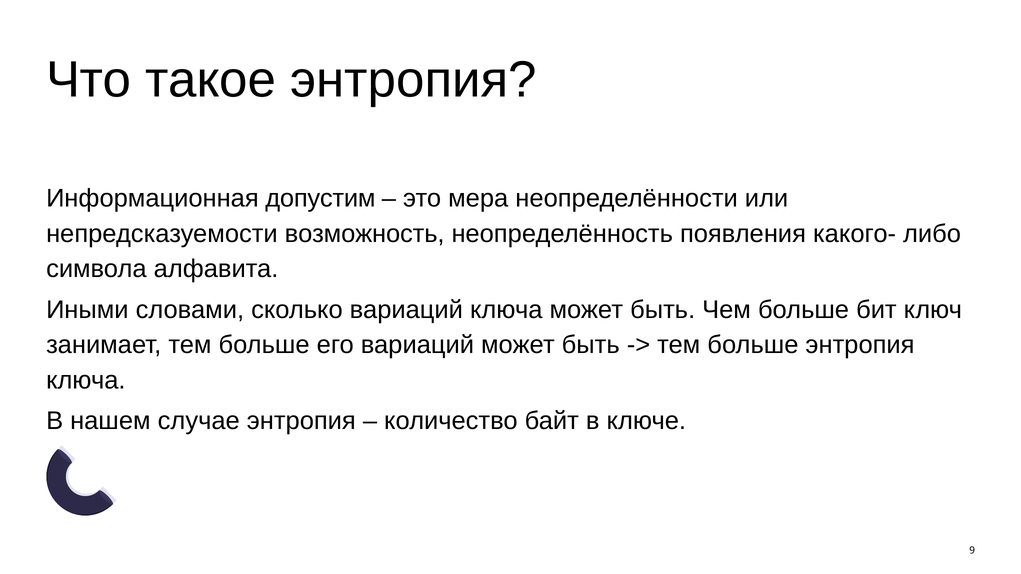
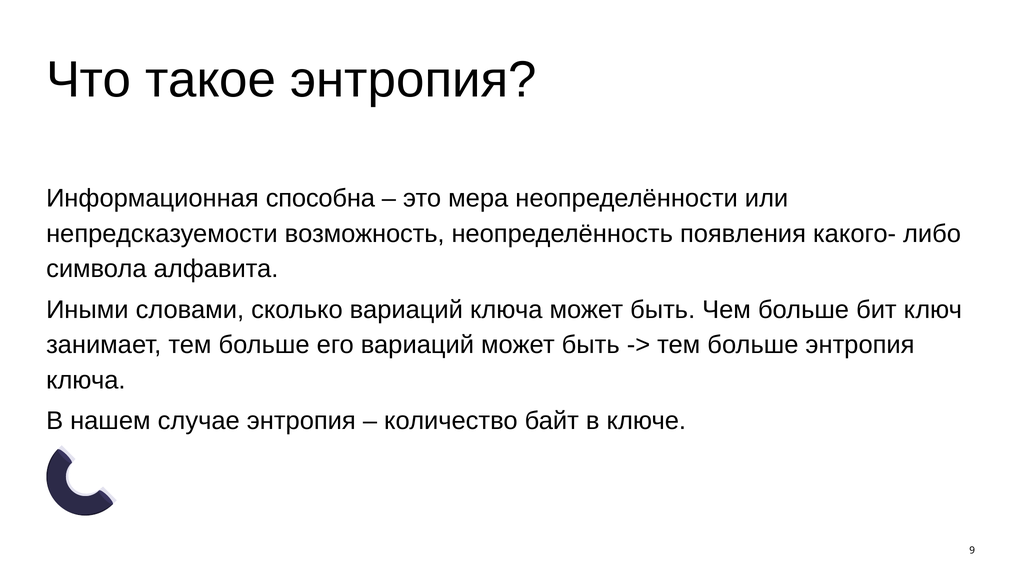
допустим: допустим -> способна (320, 199)
